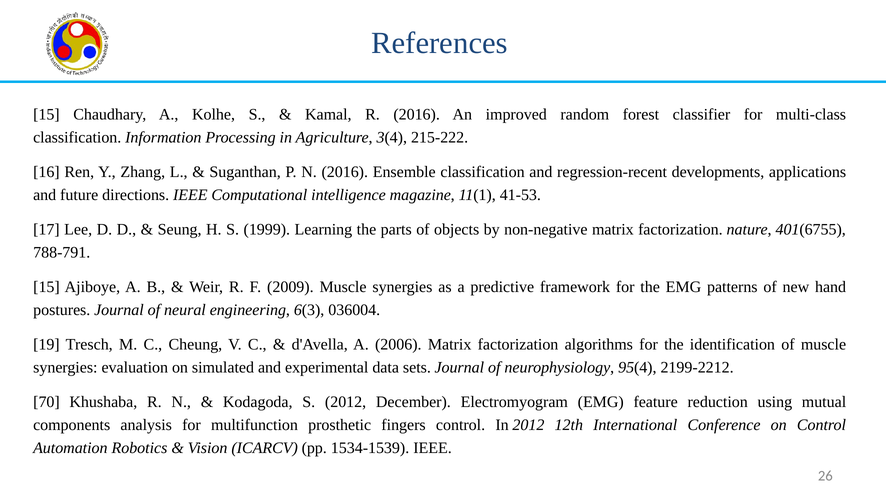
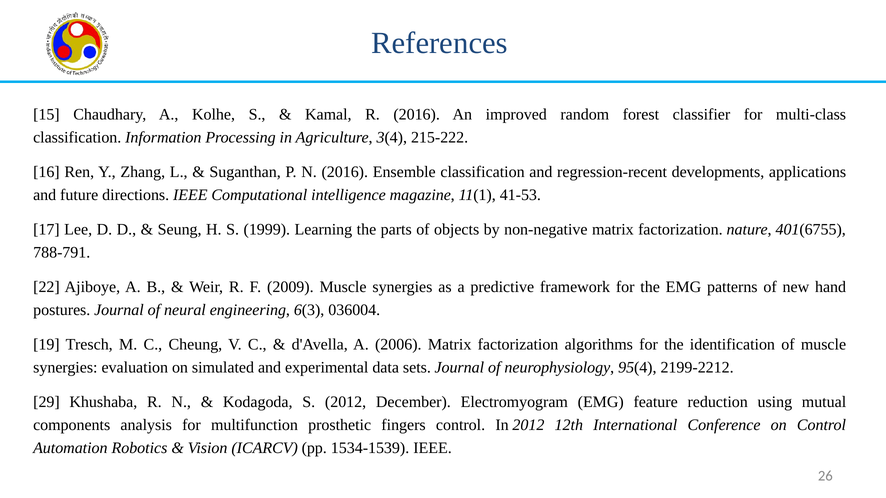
15: 15 -> 22 (46, 287)
70: 70 -> 29 (46, 402)
